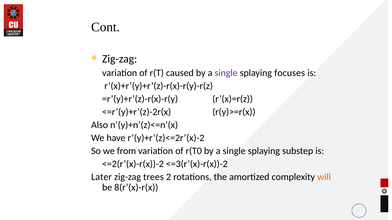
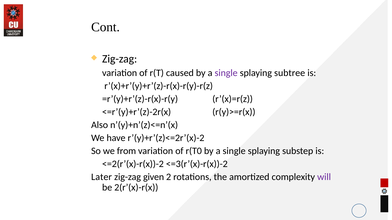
focuses: focuses -> subtree (290, 73)
trees: trees -> given (154, 177)
will colour: orange -> purple (324, 177)
8(r’(x)-r(x: 8(r’(x)-r(x -> 2(r’(x)-r(x (136, 188)
